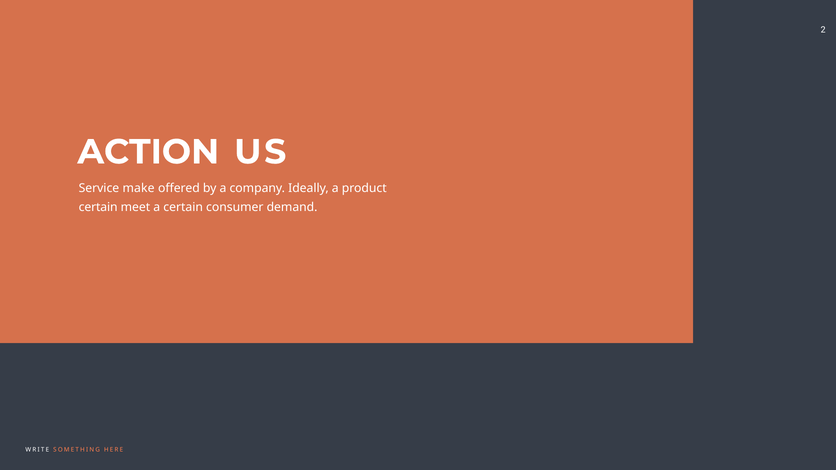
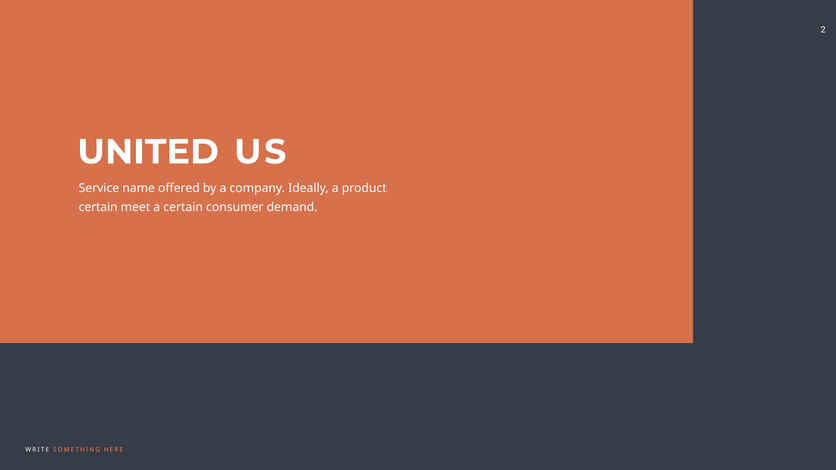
ACTION: ACTION -> UNITED (148, 152)
make: make -> name (139, 189)
